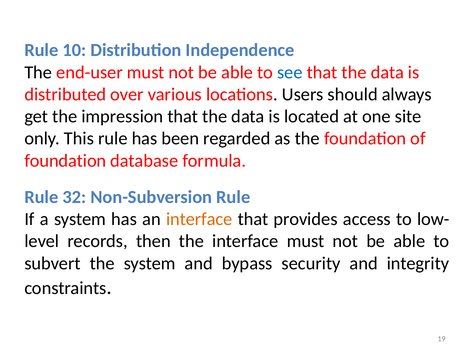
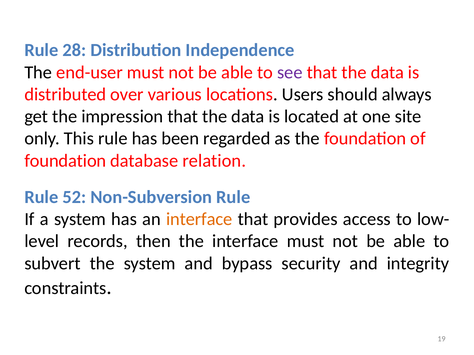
10: 10 -> 28 (74, 50)
see colour: blue -> purple (290, 72)
formula: formula -> relation (214, 161)
32: 32 -> 52 (74, 197)
